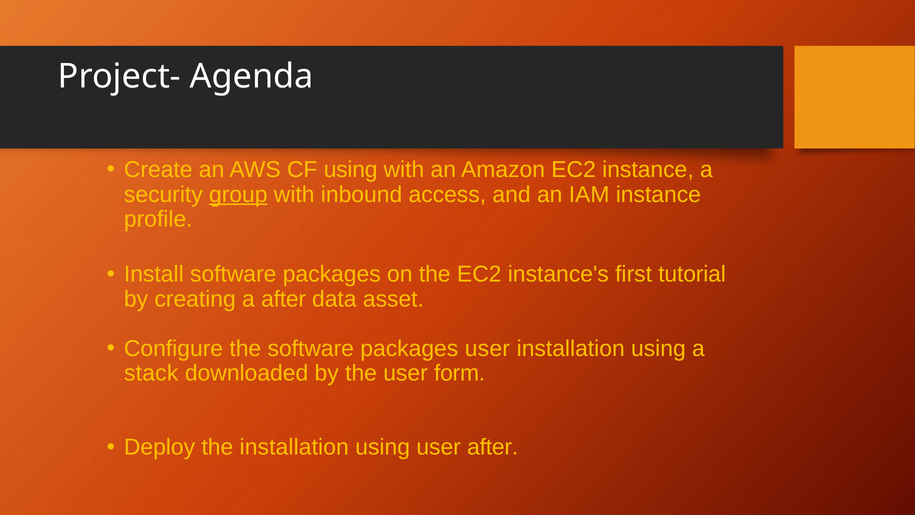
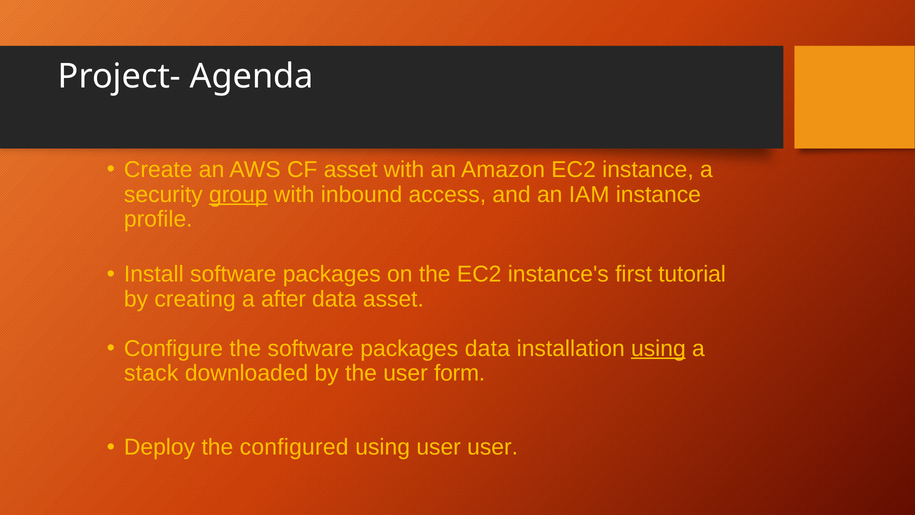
CF using: using -> asset (351, 170)
packages user: user -> data (487, 348)
using underline: none -> present (658, 348)
the installation: installation -> configured (294, 447)
user after: after -> user (493, 447)
